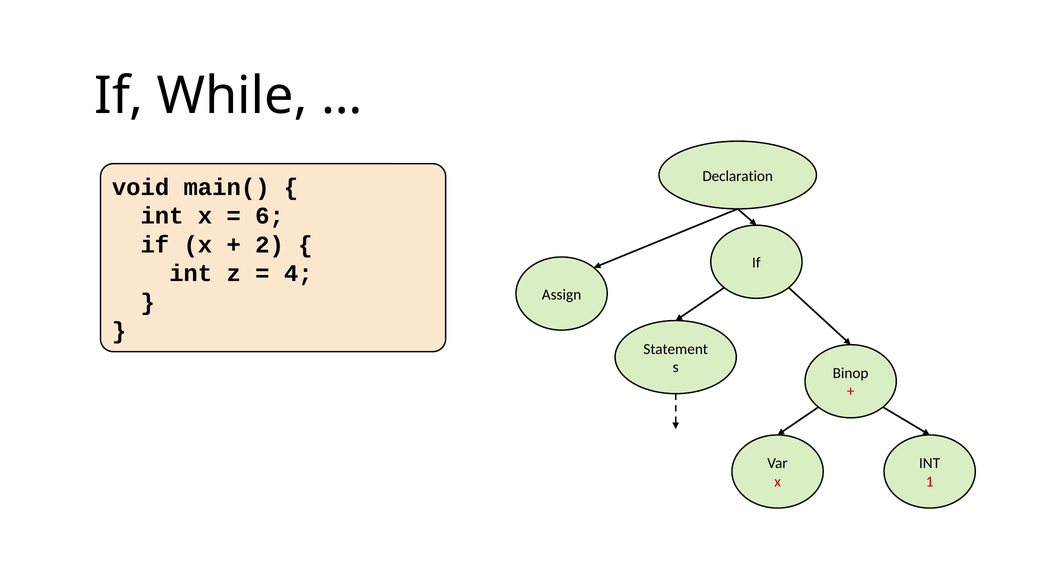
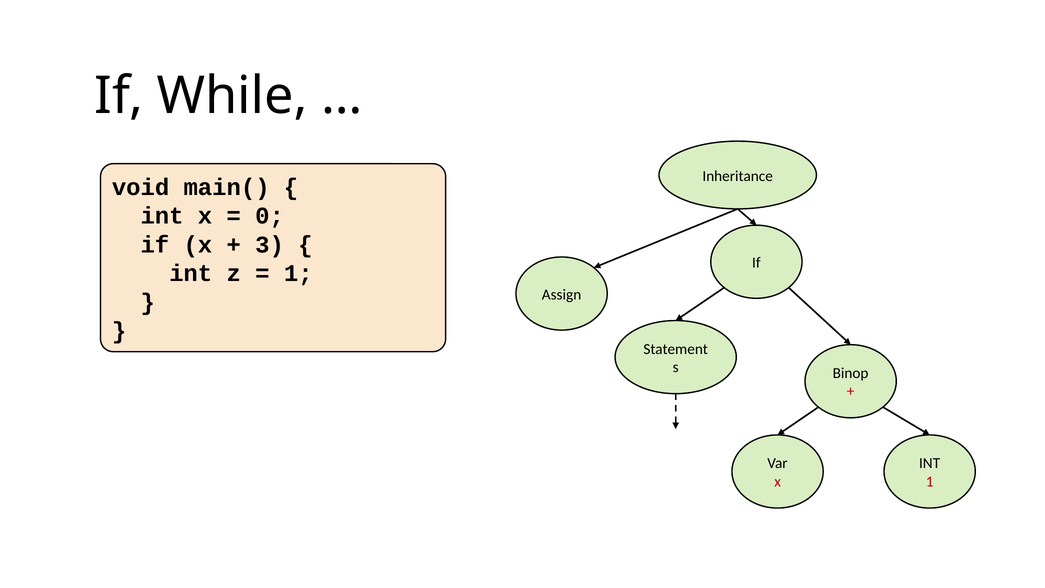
Declaration: Declaration -> Inheritance (738, 176)
6: 6 -> 0 (270, 216)
2: 2 -> 3 (270, 245)
4: 4 -> 1 (298, 273)
